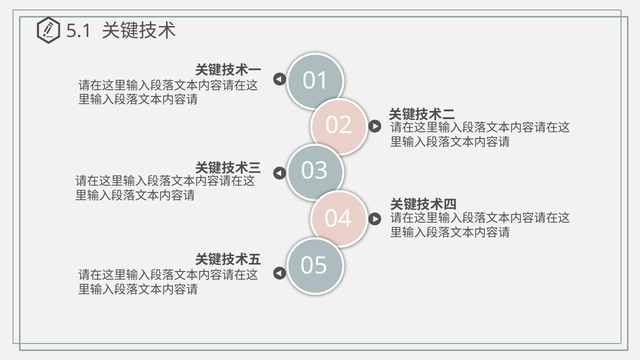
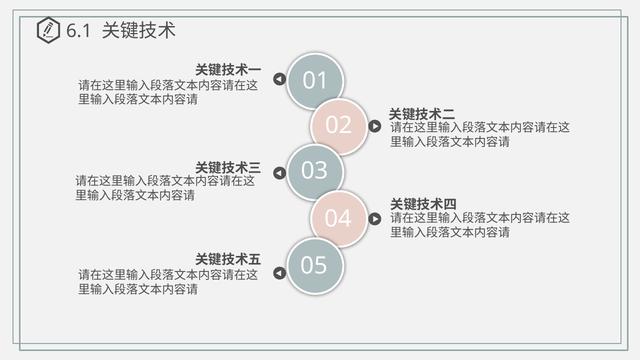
5.1: 5.1 -> 6.1 (79, 31)
